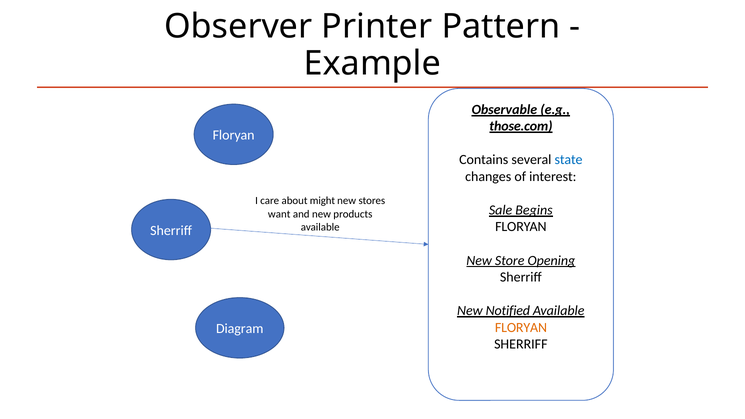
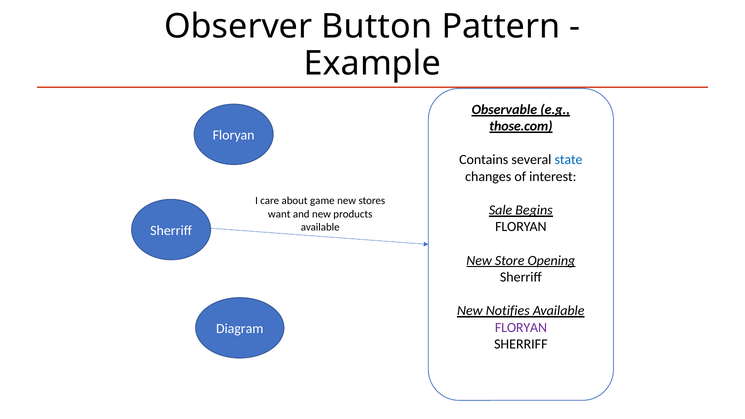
Printer: Printer -> Button (377, 27)
might: might -> game (322, 201)
Notified: Notified -> Notifies (508, 311)
FLORYAN colour: orange -> purple (521, 327)
